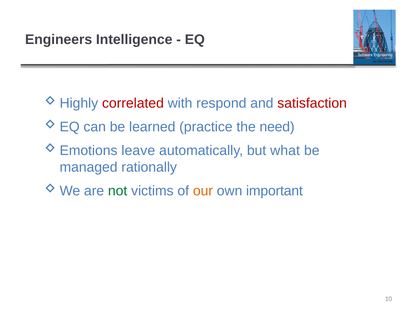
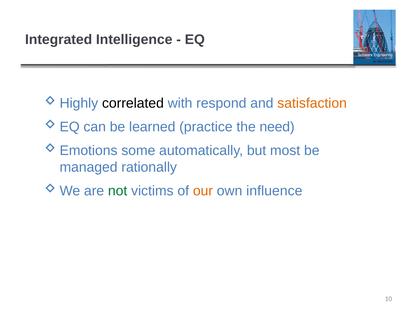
Engineers: Engineers -> Integrated (59, 40)
correlated colour: red -> black (133, 103)
satisfaction colour: red -> orange (312, 103)
leave: leave -> some (138, 150)
what: what -> most (285, 150)
important: important -> influence (274, 191)
